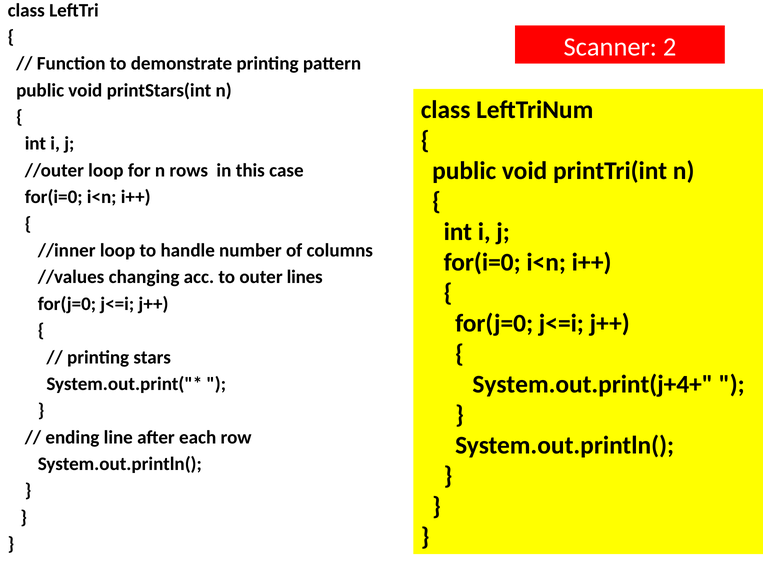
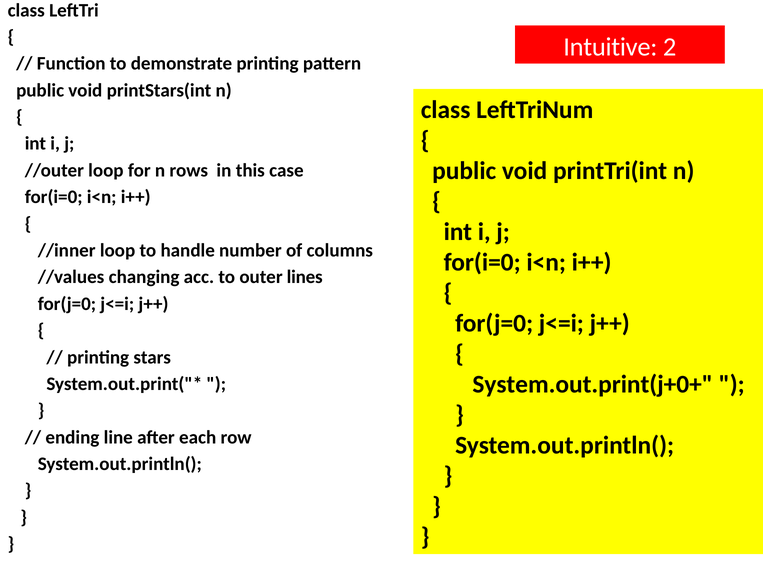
Scanner: Scanner -> Intuitive (610, 47)
System.out.print(j+4+: System.out.print(j+4+ -> System.out.print(j+0+ (593, 384)
